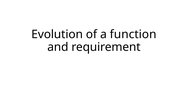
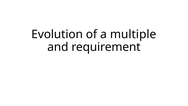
function: function -> multiple (133, 34)
